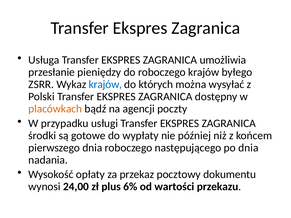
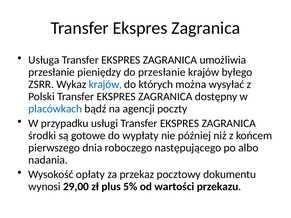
do roboczego: roboczego -> przesłanie (162, 72)
placówkach colour: orange -> blue (55, 109)
po dnia: dnia -> albo (248, 148)
24,00: 24,00 -> 29,00 (76, 187)
6%: 6% -> 5% (130, 187)
